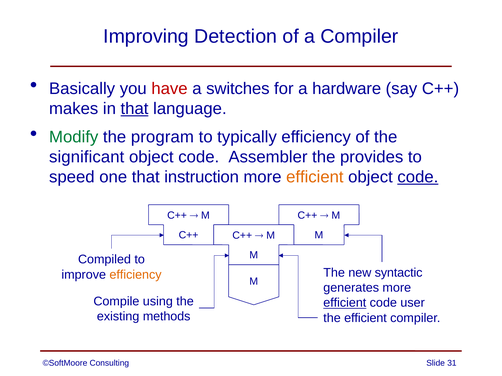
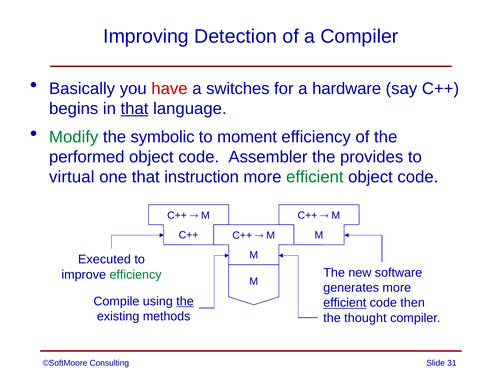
makes: makes -> begins (74, 109)
program: program -> symbolic (163, 137)
typically: typically -> moment (247, 137)
significant: significant -> performed (87, 157)
speed: speed -> virtual (72, 177)
efficient colour: orange -> green (315, 177)
code underline: present -> none (418, 177)
Compiled: Compiled -> Executed (104, 260)
syntactic: syntactic -> software (399, 273)
efficiency colour: orange -> green (136, 275)
the underline: none -> present (185, 302)
user: user -> then (413, 303)
the efficient: efficient -> thought (365, 318)
